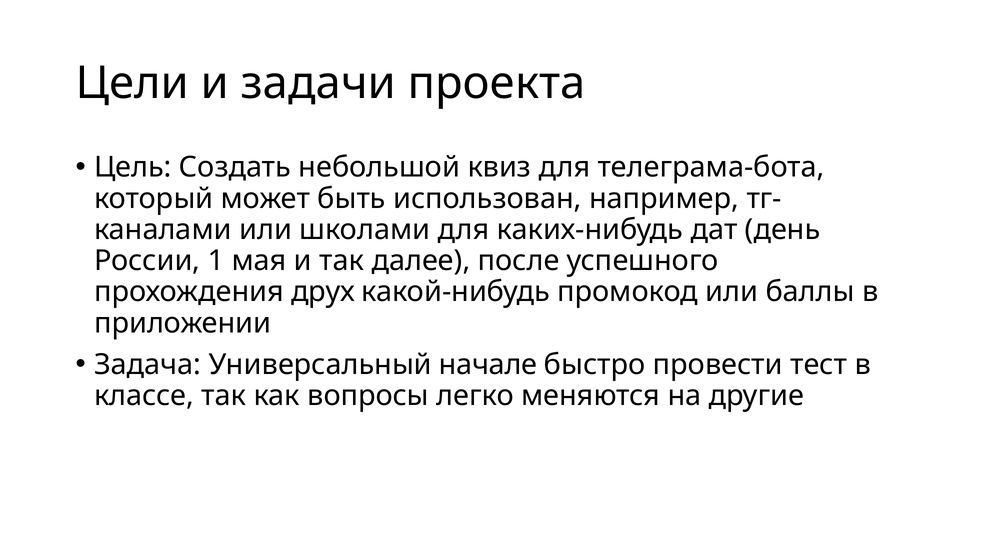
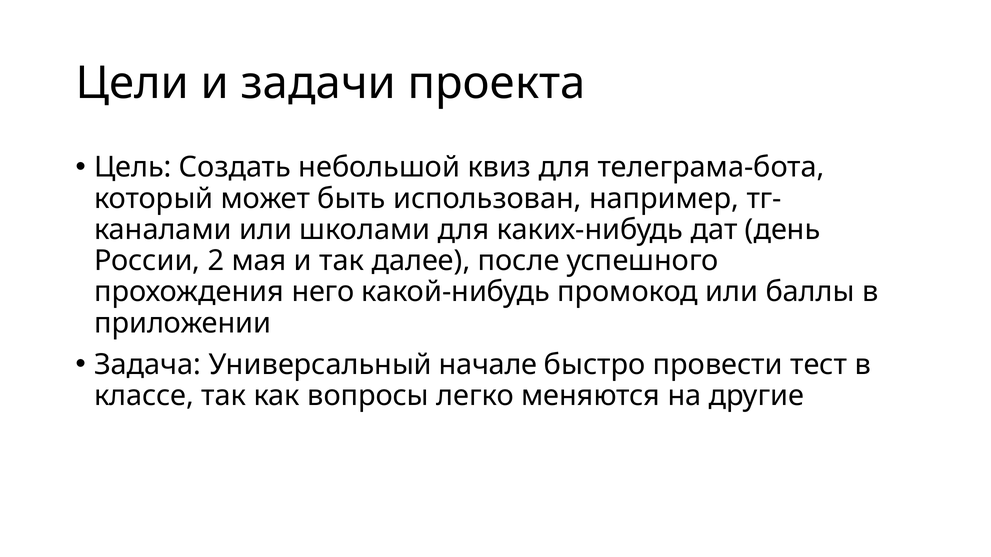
1: 1 -> 2 (216, 261)
друх: друх -> него (323, 292)
